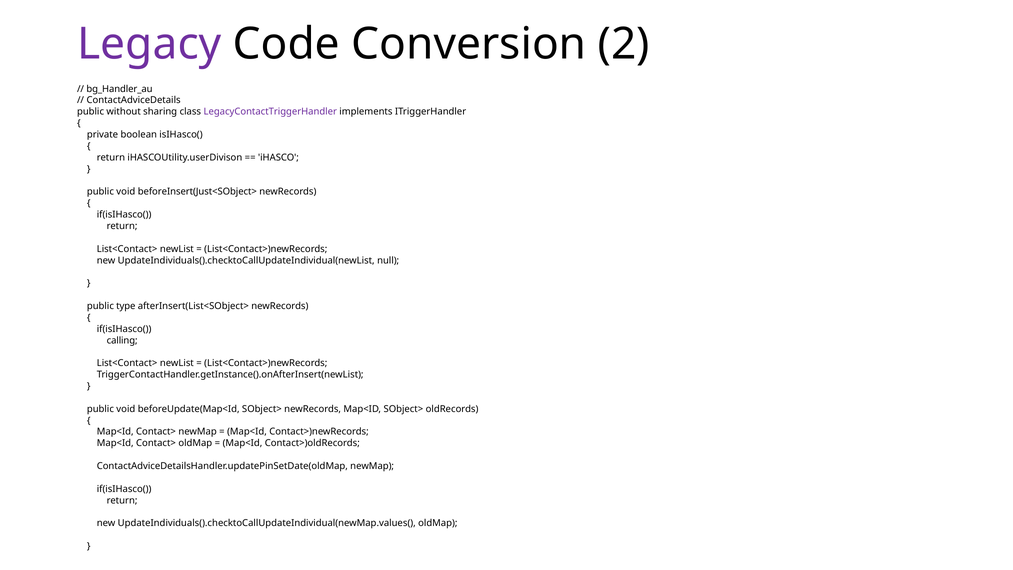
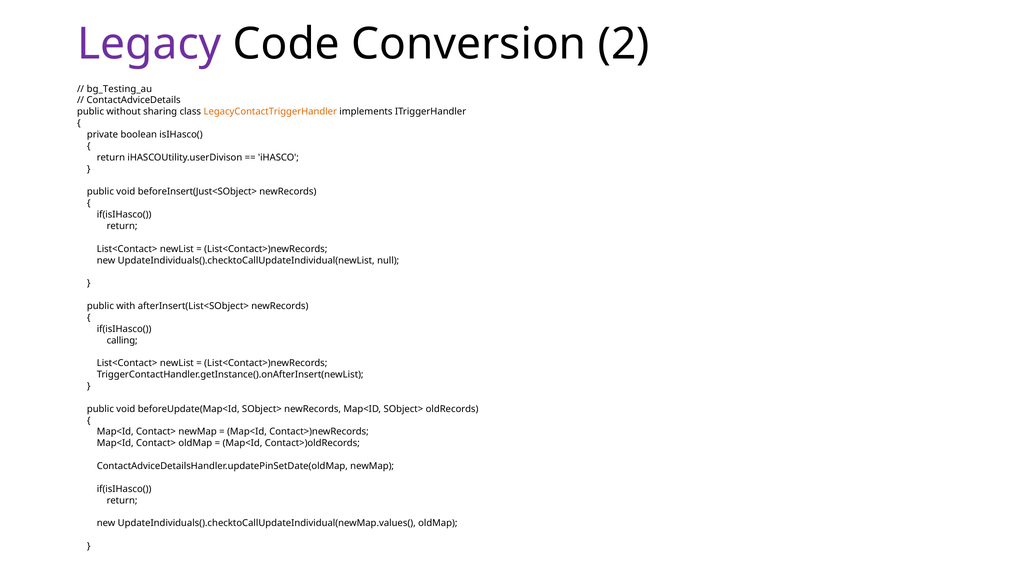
bg_Handler_au: bg_Handler_au -> bg_Testing_au (119, 89)
LegacyContactTriggerHandler colour: purple -> orange (270, 112)
type: type -> with (126, 306)
